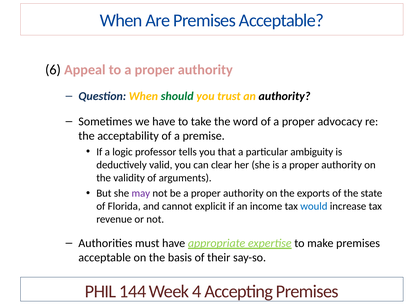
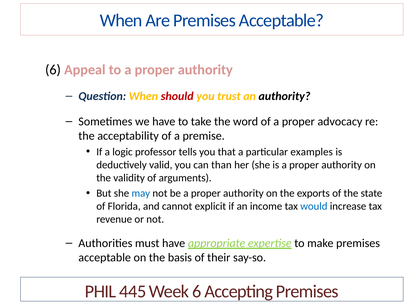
should colour: green -> red (177, 96)
ambiguity: ambiguity -> examples (312, 152)
clear: clear -> than (221, 165)
may colour: purple -> blue (141, 193)
144: 144 -> 445 (133, 291)
Week 4: 4 -> 6 (197, 291)
